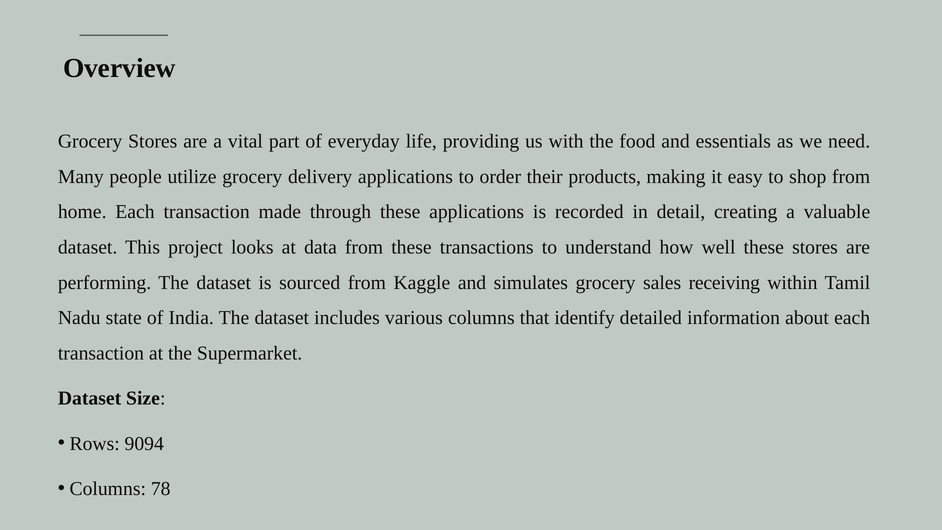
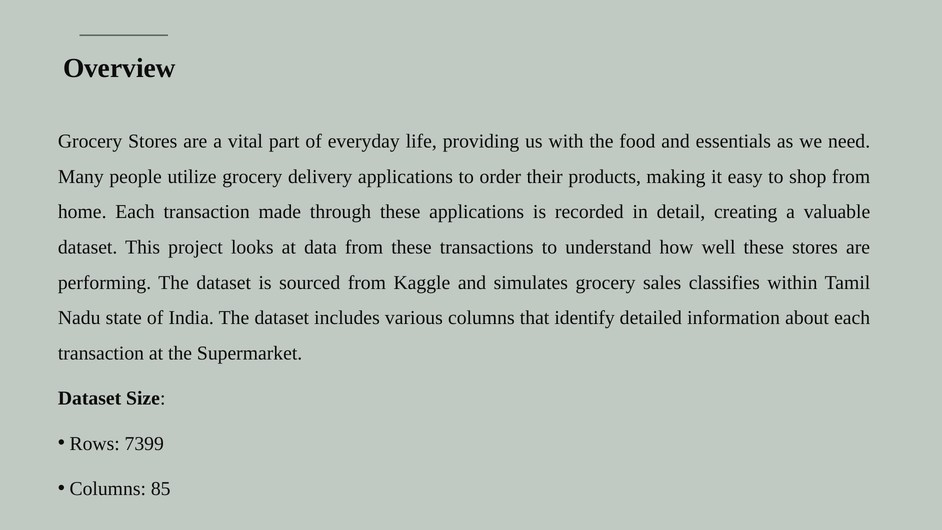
receiving: receiving -> classifies (724, 283)
9094: 9094 -> 7399 (144, 443)
78: 78 -> 85 (161, 489)
